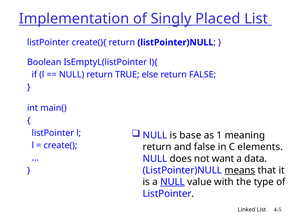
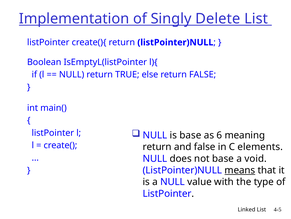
Placed: Placed -> Delete (218, 19)
1: 1 -> 6 (219, 135)
not want: want -> base (223, 158)
data: data -> void (256, 158)
NULL underline: present -> none (173, 181)
